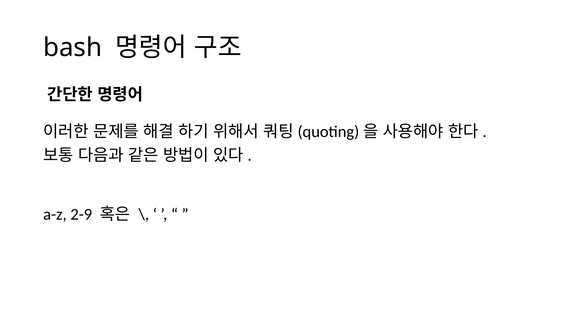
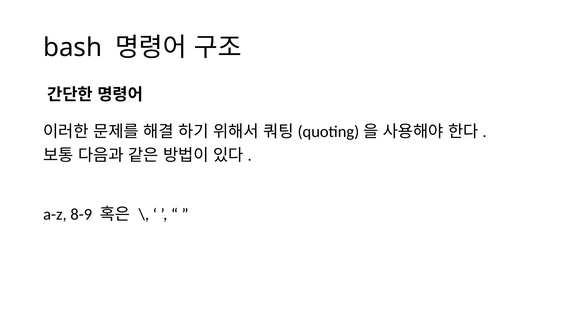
2-9: 2-9 -> 8-9 (81, 215)
